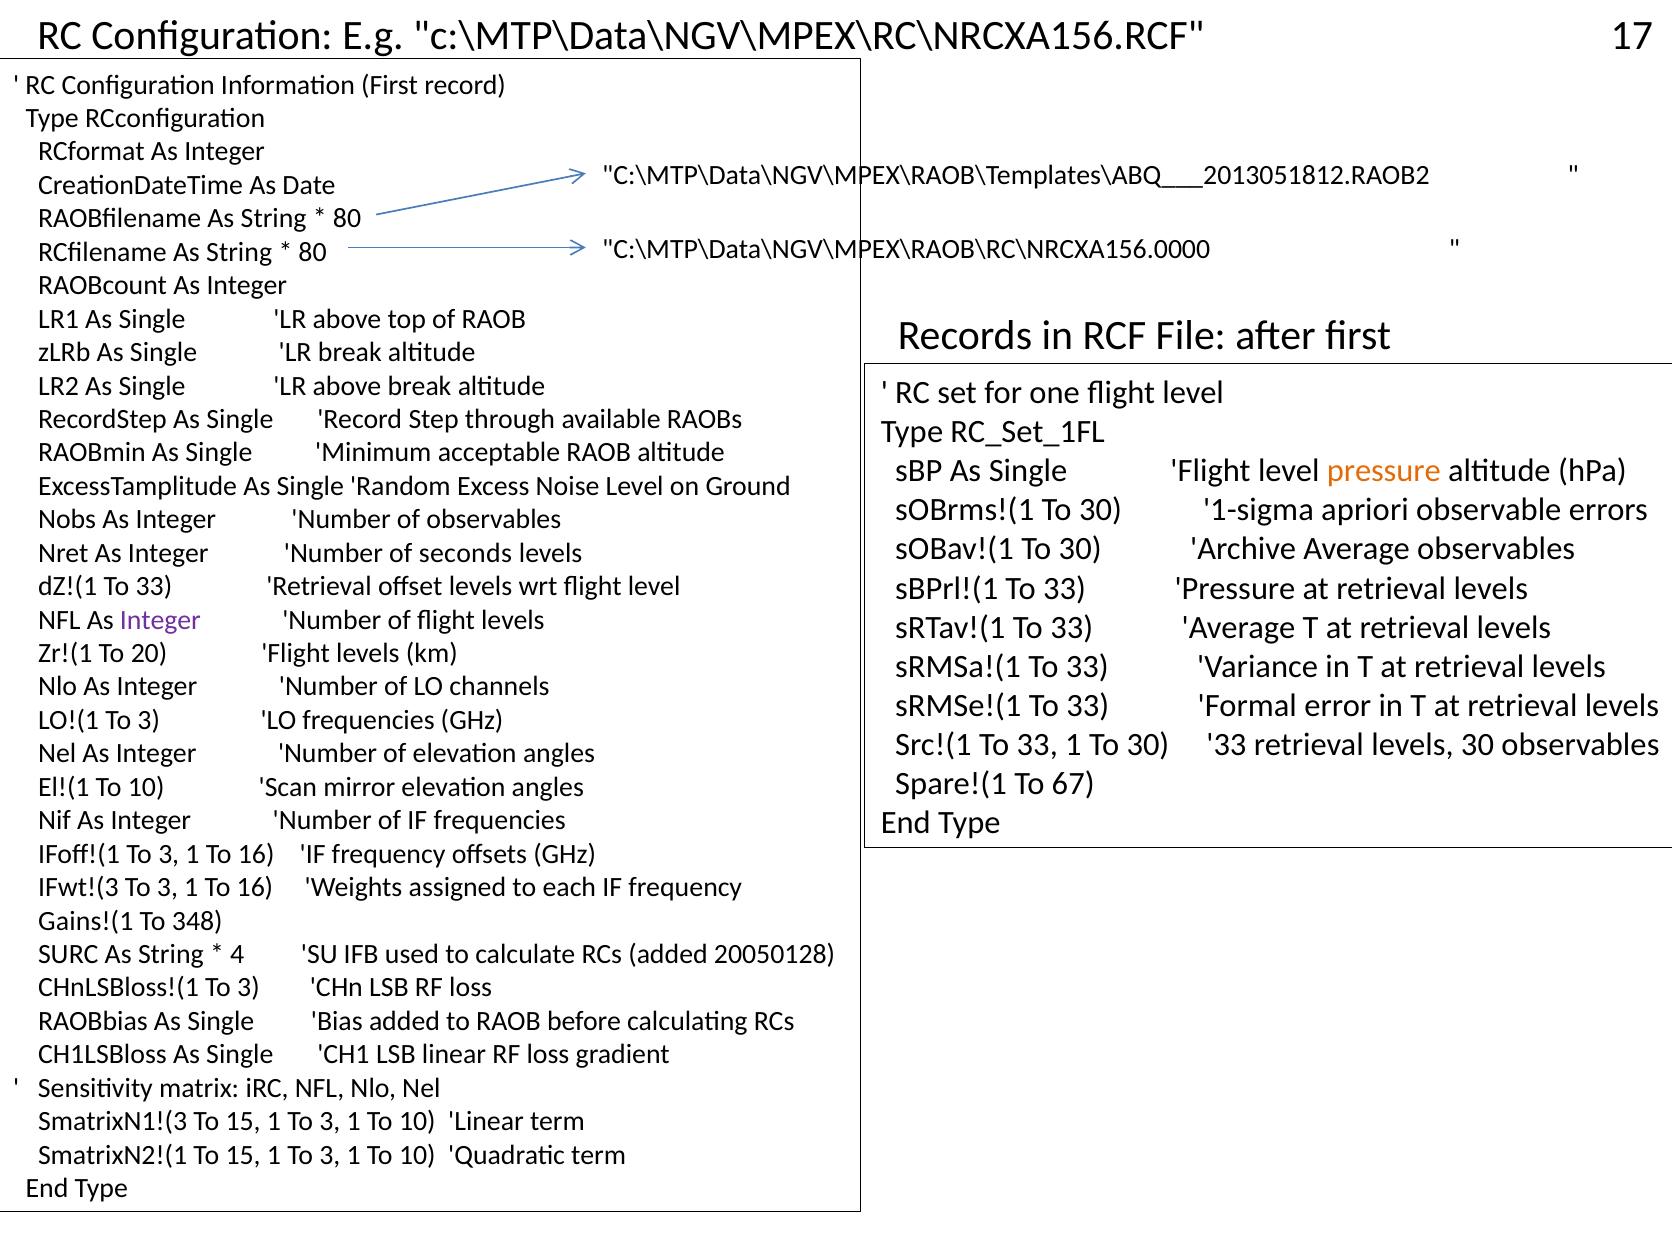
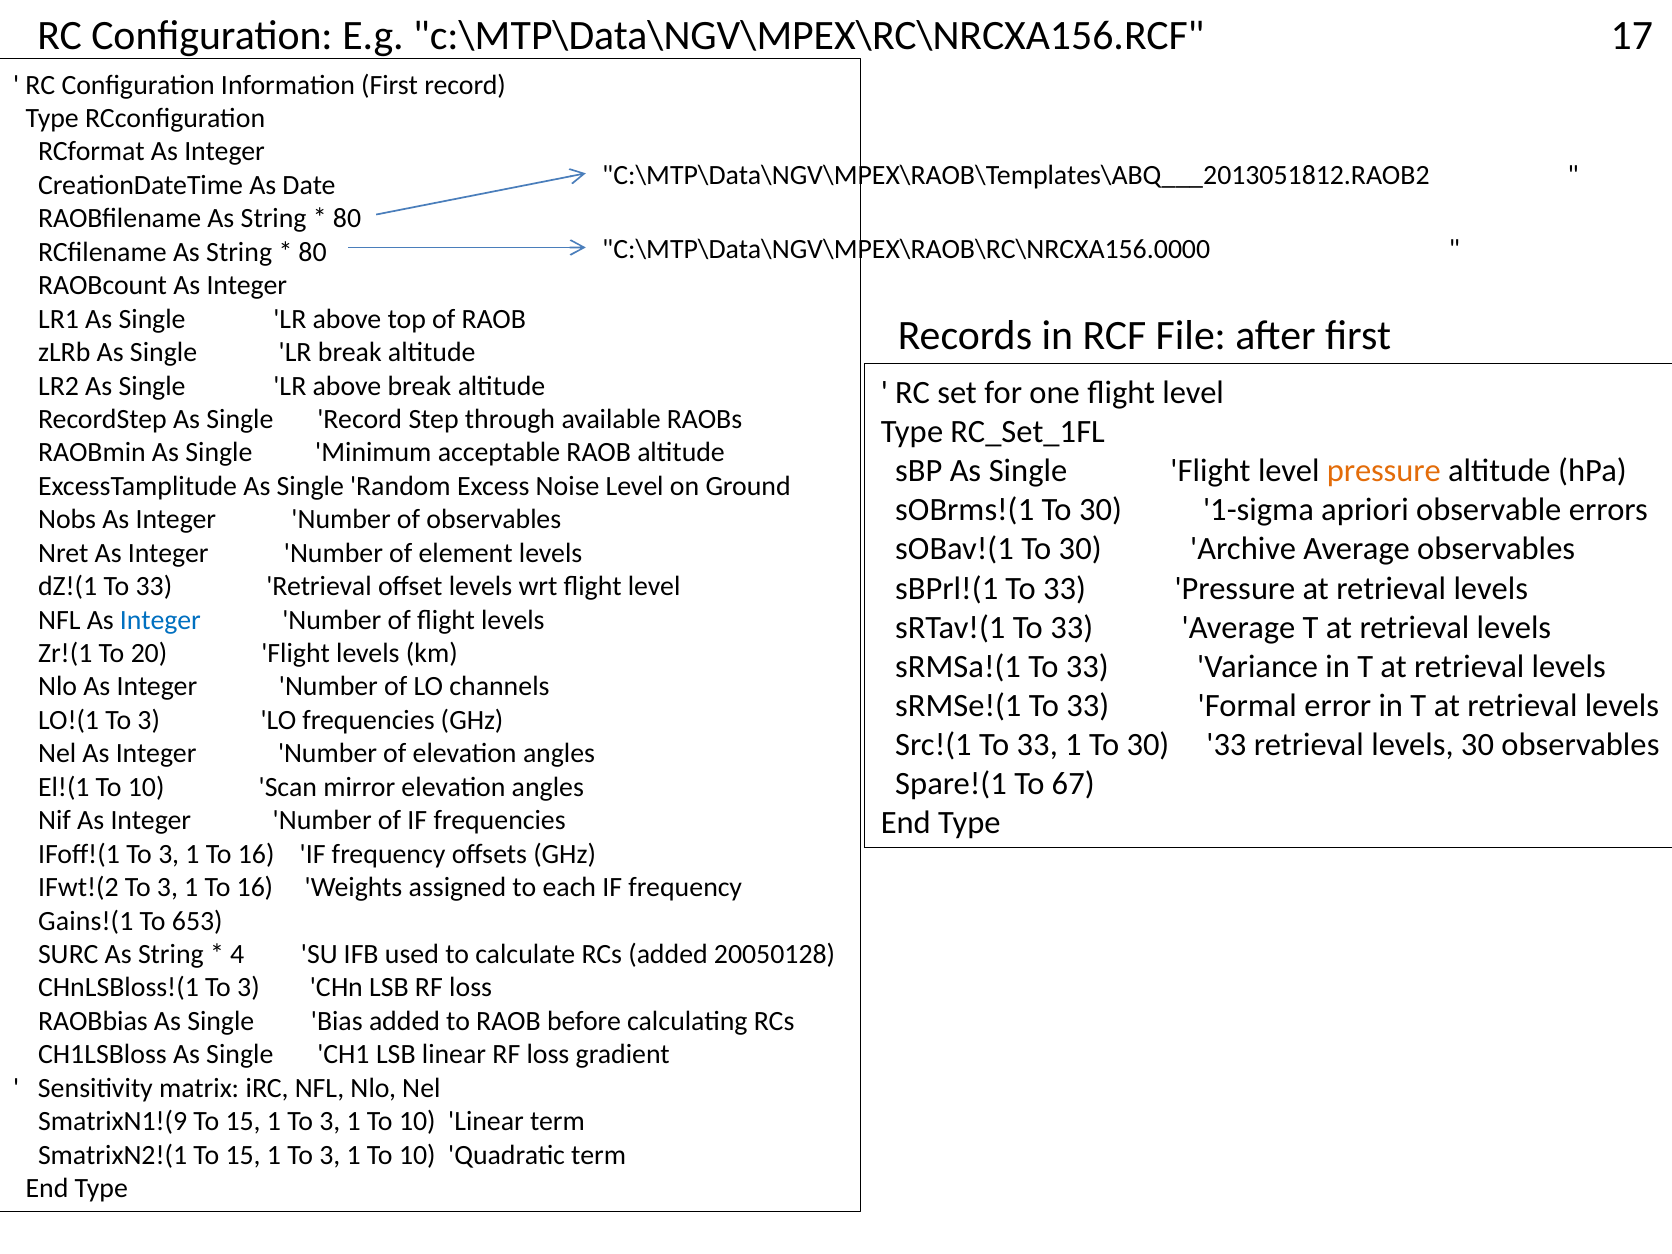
seconds: seconds -> element (466, 553)
Integer colour: purple -> blue (160, 620)
IFwt!(3: IFwt!(3 -> IFwt!(2 (78, 887)
348: 348 -> 653 (197, 921)
SmatrixN1!(3: SmatrixN1!(3 -> SmatrixN1!(9 (113, 1122)
